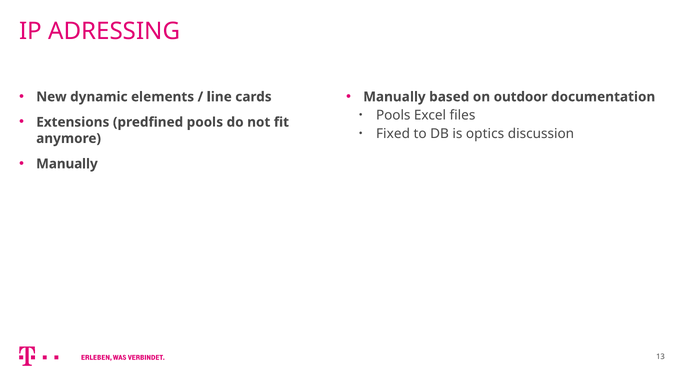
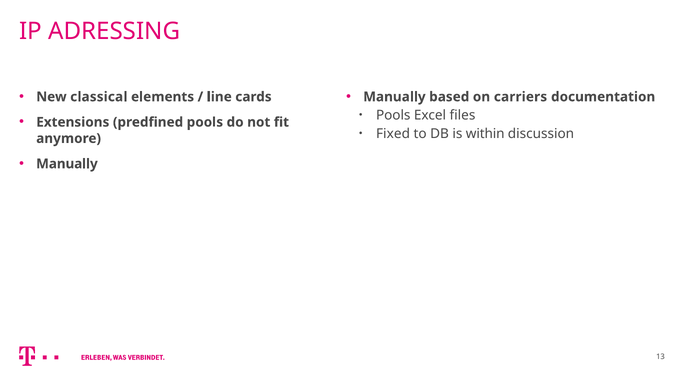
dynamic: dynamic -> classical (99, 97)
outdoor: outdoor -> carriers (520, 97)
optics: optics -> within (485, 134)
